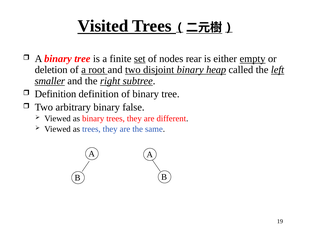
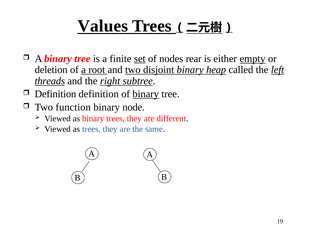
Visited: Visited -> Values (103, 26)
smaller: smaller -> threads (50, 81)
binary underline: none -> present (146, 94)
arbitrary: arbitrary -> function (73, 107)
false: false -> node (134, 107)
